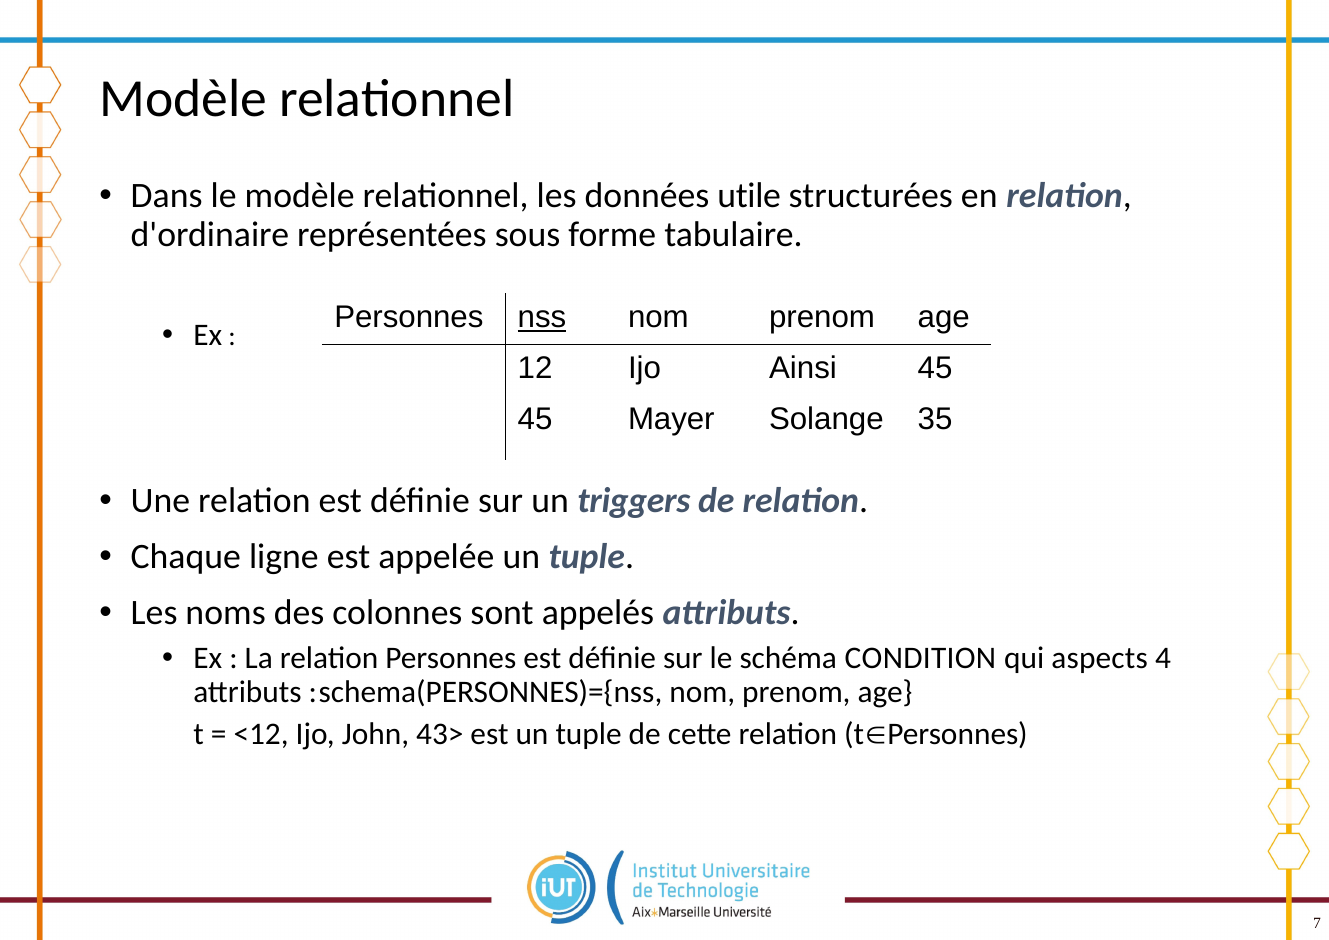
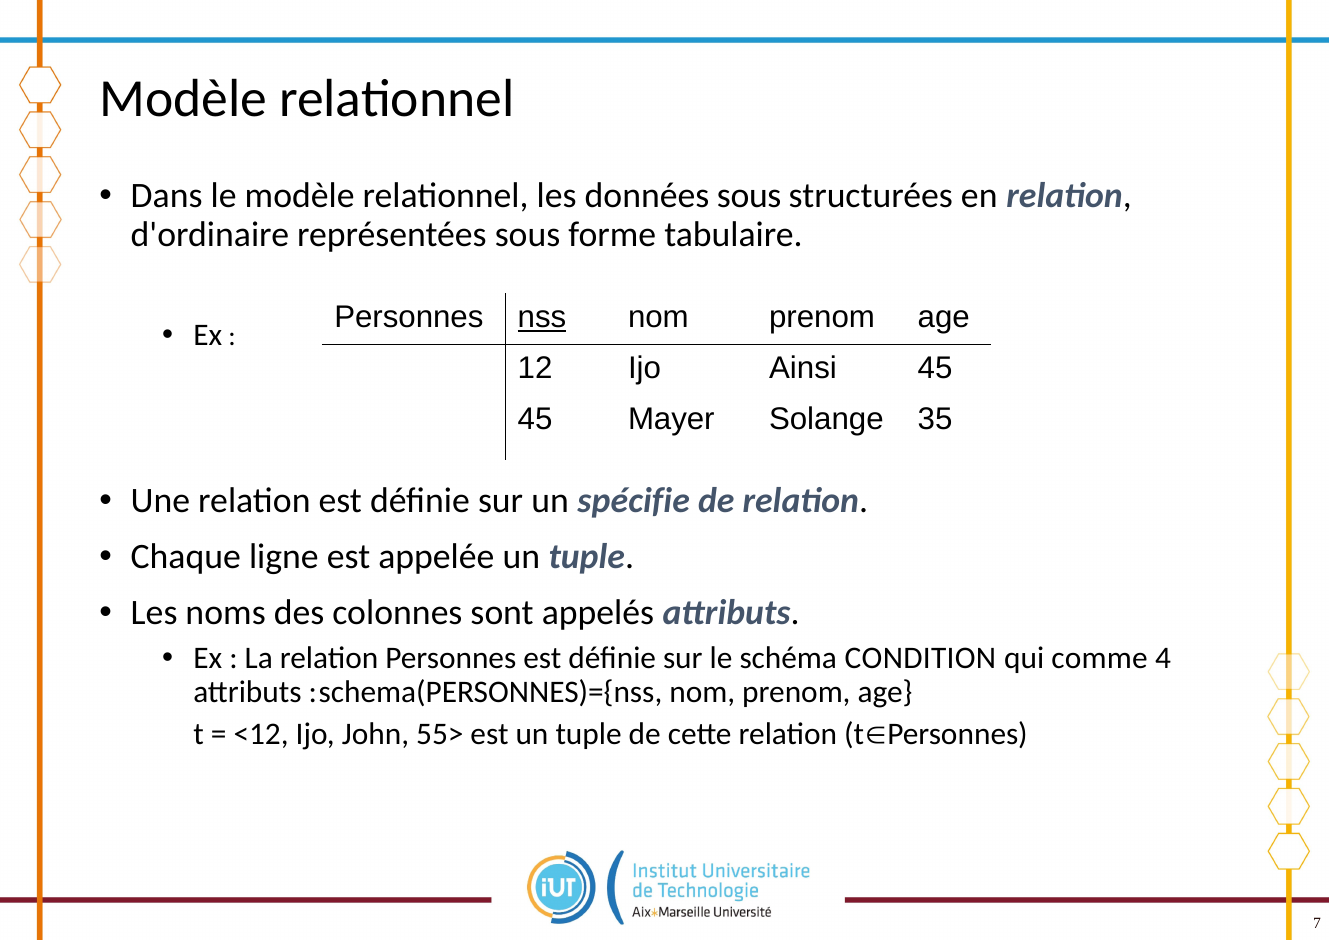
données utile: utile -> sous (749, 196)
triggers: triggers -> spécifie (634, 501)
aspects: aspects -> comme (1100, 658)
43>: 43> -> 55> (440, 734)
